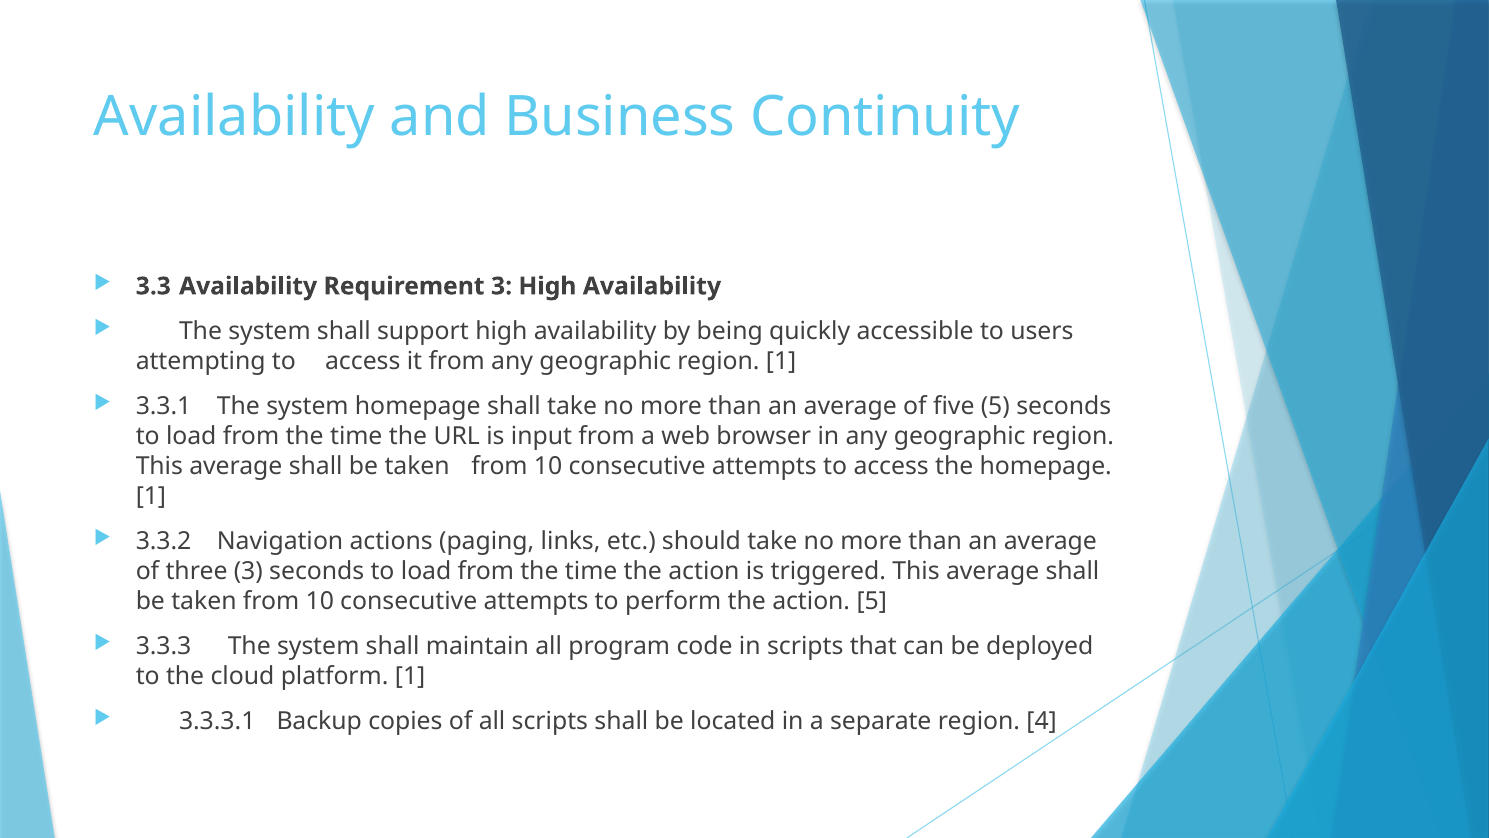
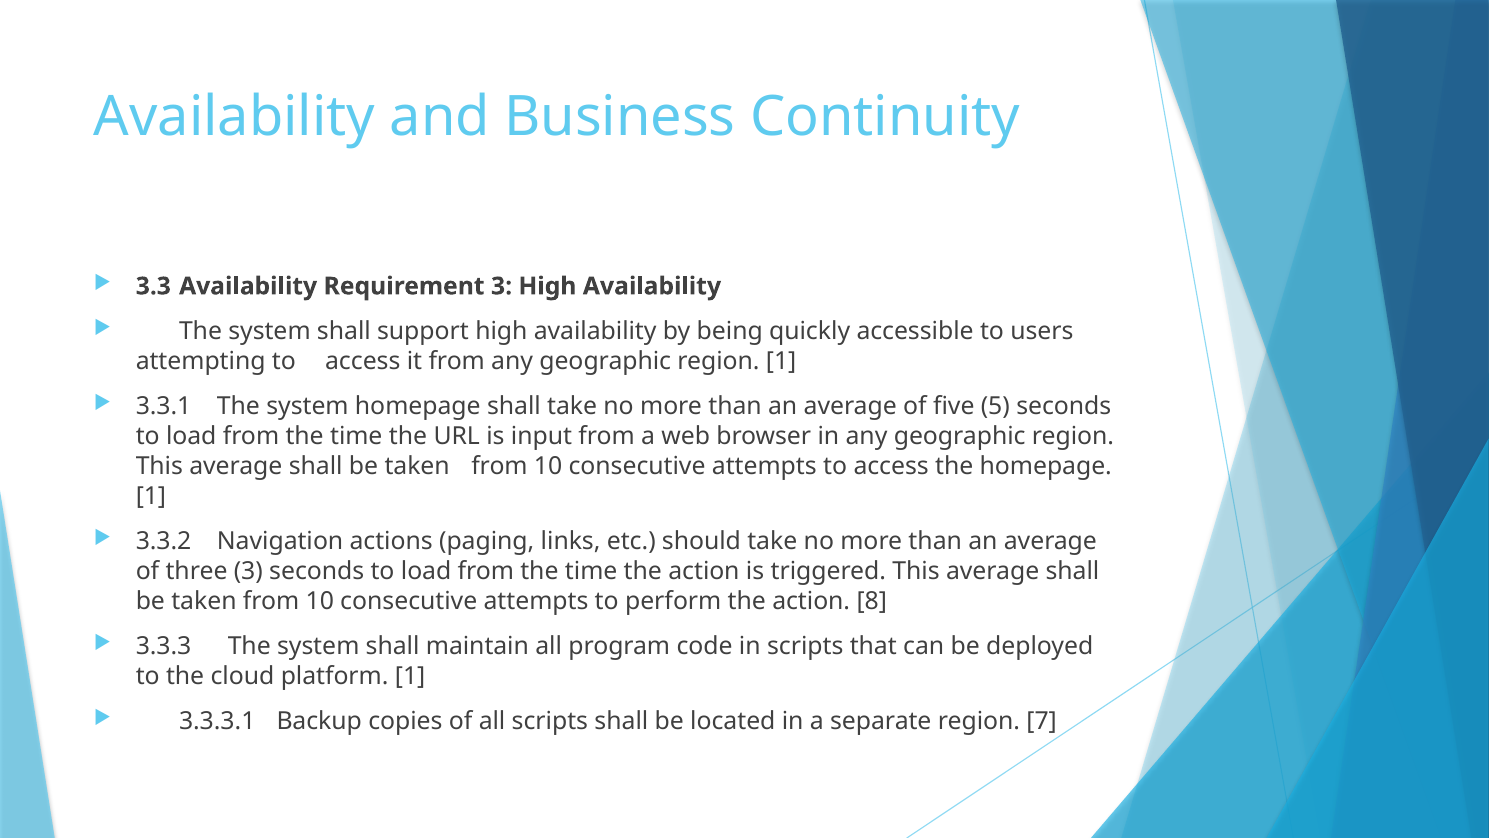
action 5: 5 -> 8 (872, 601)
4: 4 -> 7 (1042, 721)
